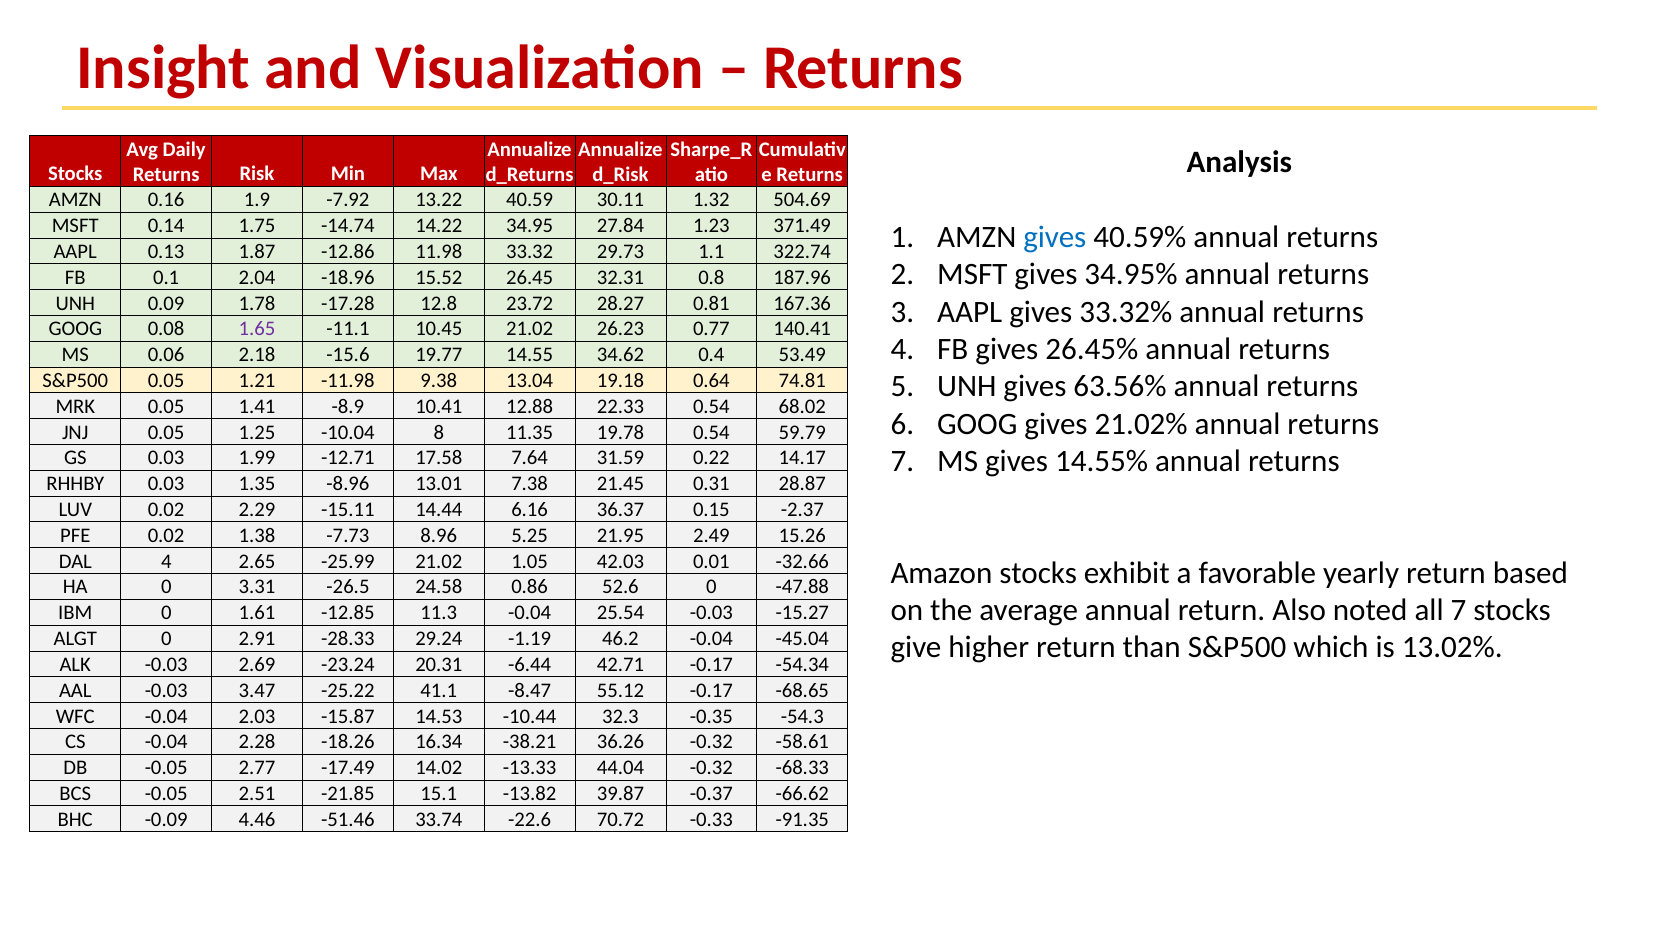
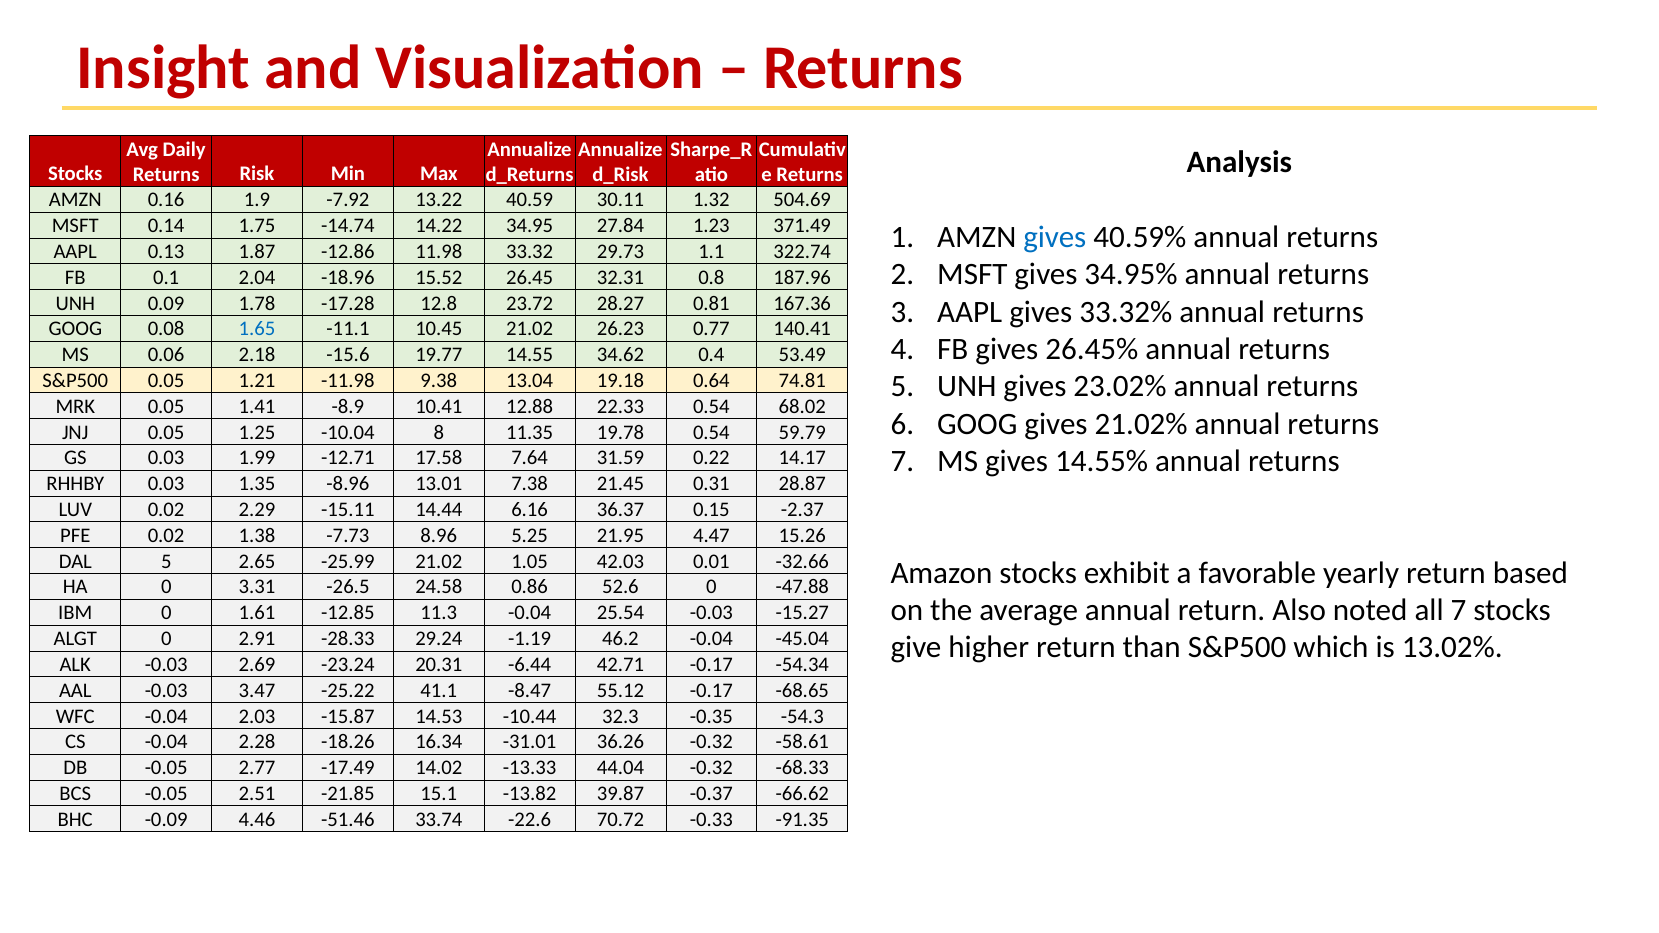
1.65 colour: purple -> blue (257, 329)
63.56%: 63.56% -> 23.02% (1120, 387)
2.49: 2.49 -> 4.47 (711, 536)
DAL 4: 4 -> 5 (166, 561)
-38.21: -38.21 -> -31.01 (530, 742)
